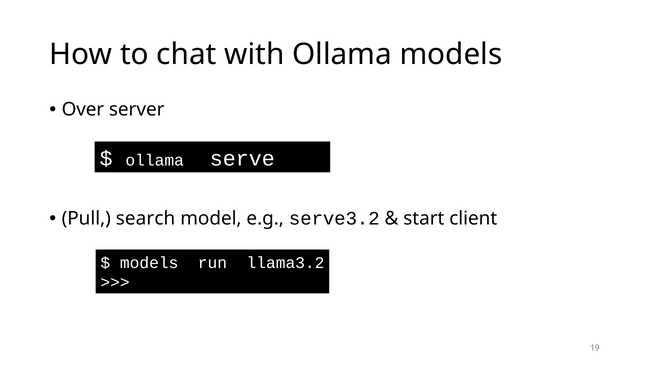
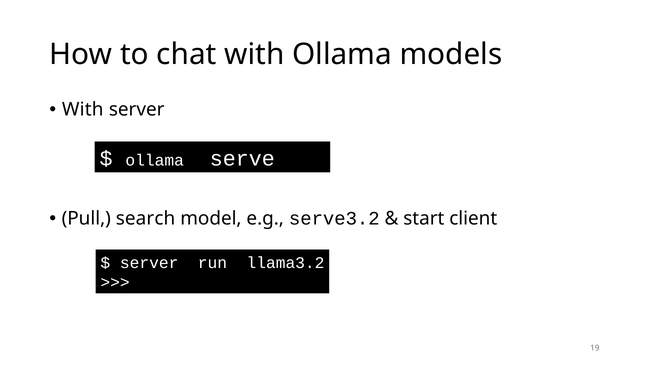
Over: Over -> With (83, 110)
models: models -> server (149, 263)
